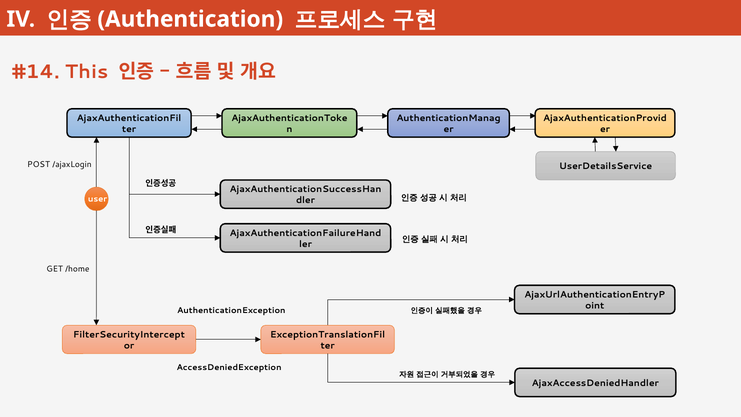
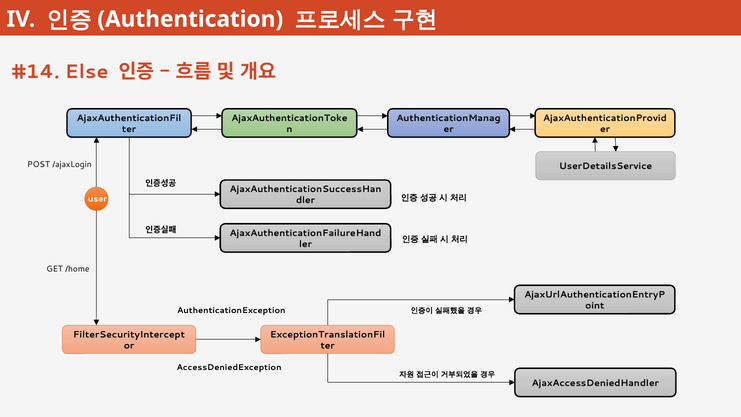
This: This -> Else (87, 72)
